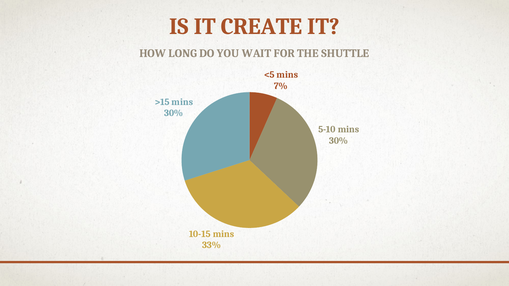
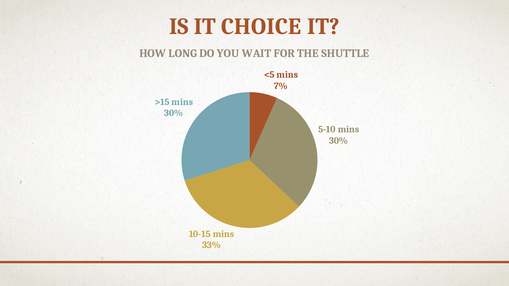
CREATE: CREATE -> CHOICE (261, 27)
